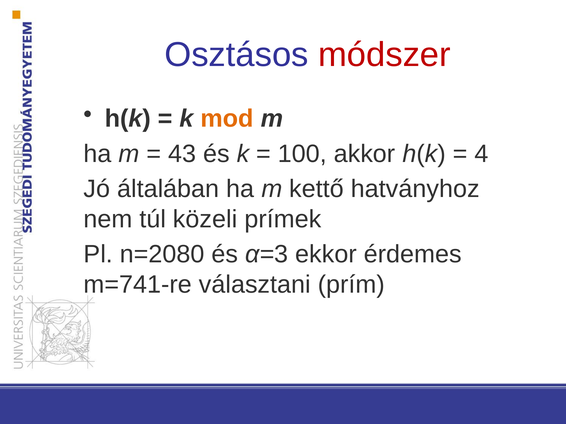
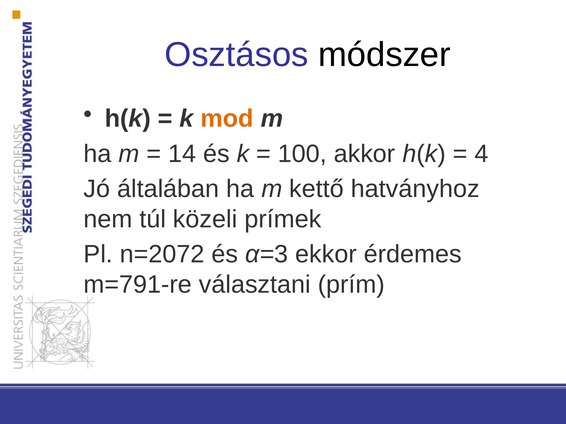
módszer colour: red -> black (384, 55)
43: 43 -> 14 (182, 154)
n=2080: n=2080 -> n=2072 (162, 255)
m=741-re: m=741-re -> m=791-re (138, 285)
